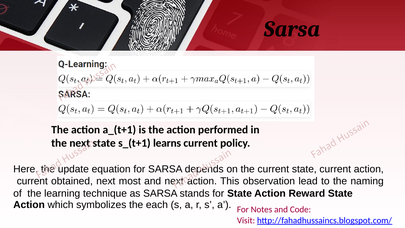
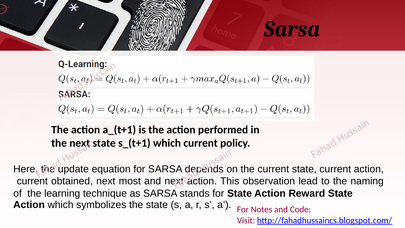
s_(t+1 learns: learns -> which (167, 143)
the each: each -> state (157, 205)
